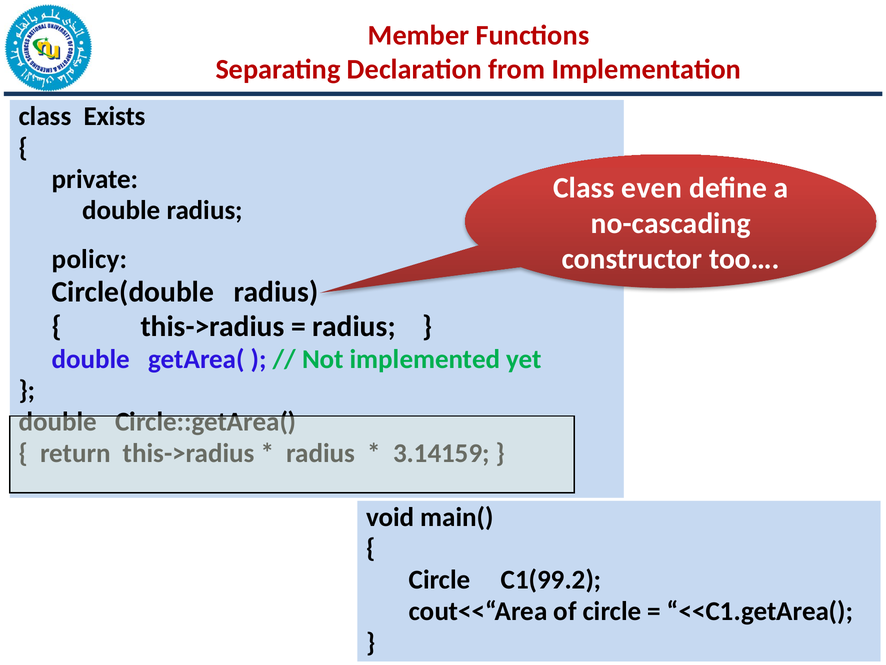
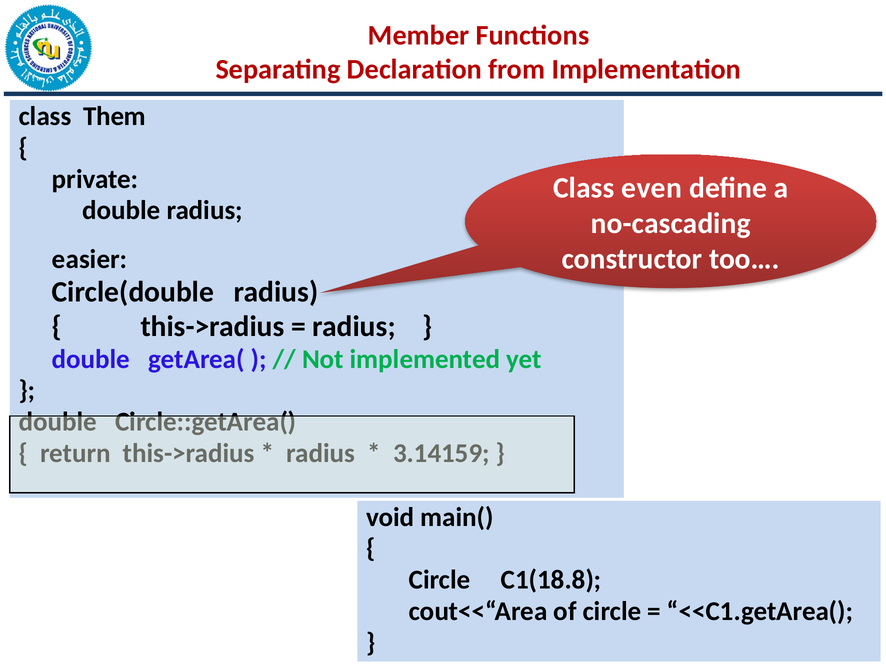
Exists: Exists -> Them (115, 116)
policy: policy -> easier (90, 259)
C1(99.2: C1(99.2 -> C1(18.8 (551, 580)
